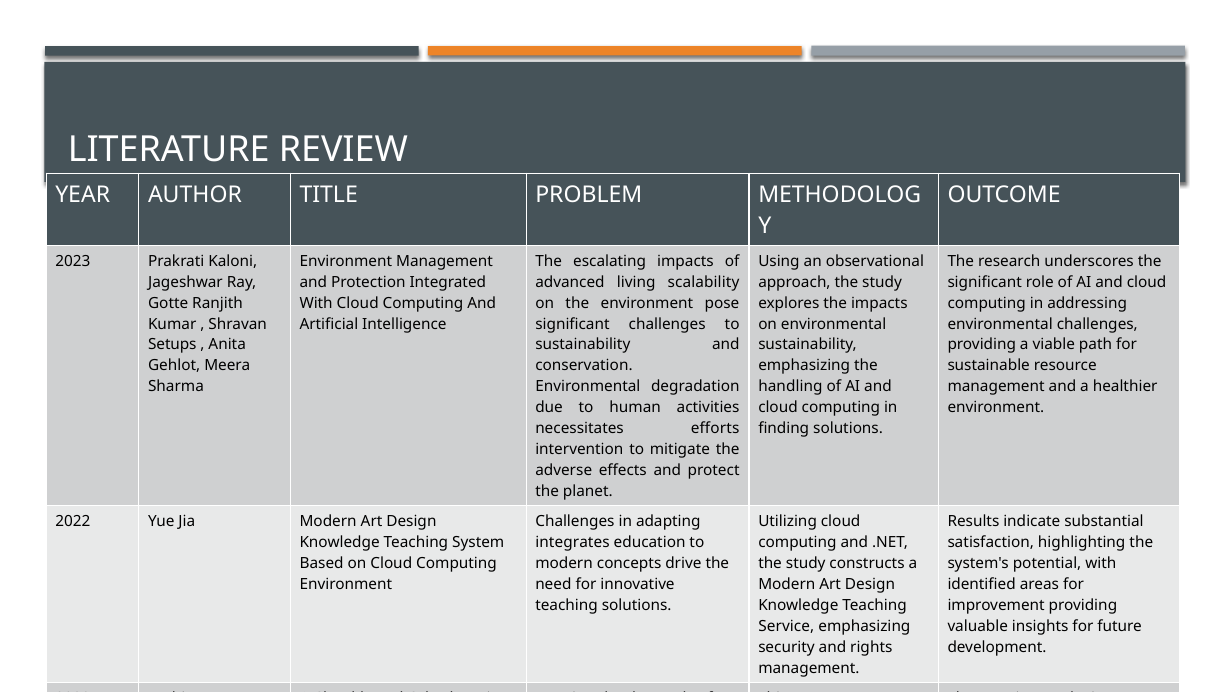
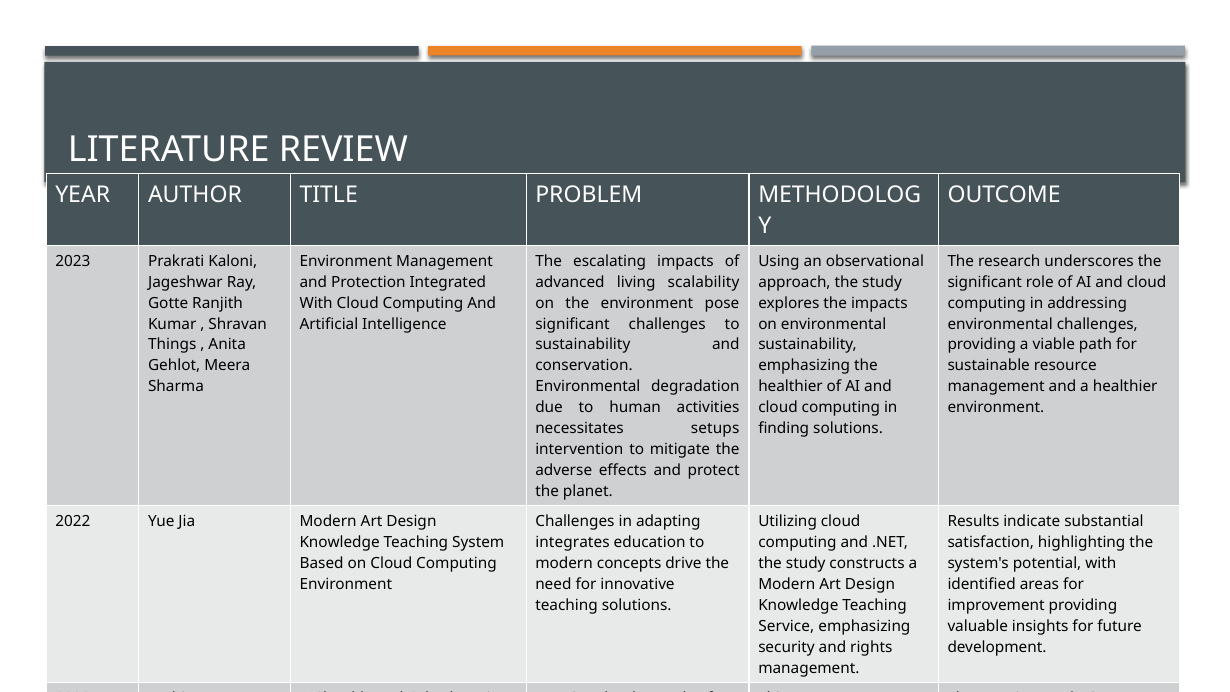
Setups: Setups -> Things (172, 345)
handling: handling -> healthier (790, 387)
efforts: efforts -> setups (715, 429)
